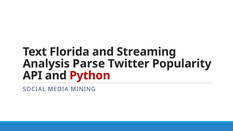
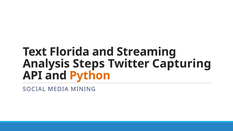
Parse: Parse -> Steps (89, 64)
Popularity: Popularity -> Capturing (182, 64)
Python colour: red -> orange (90, 76)
